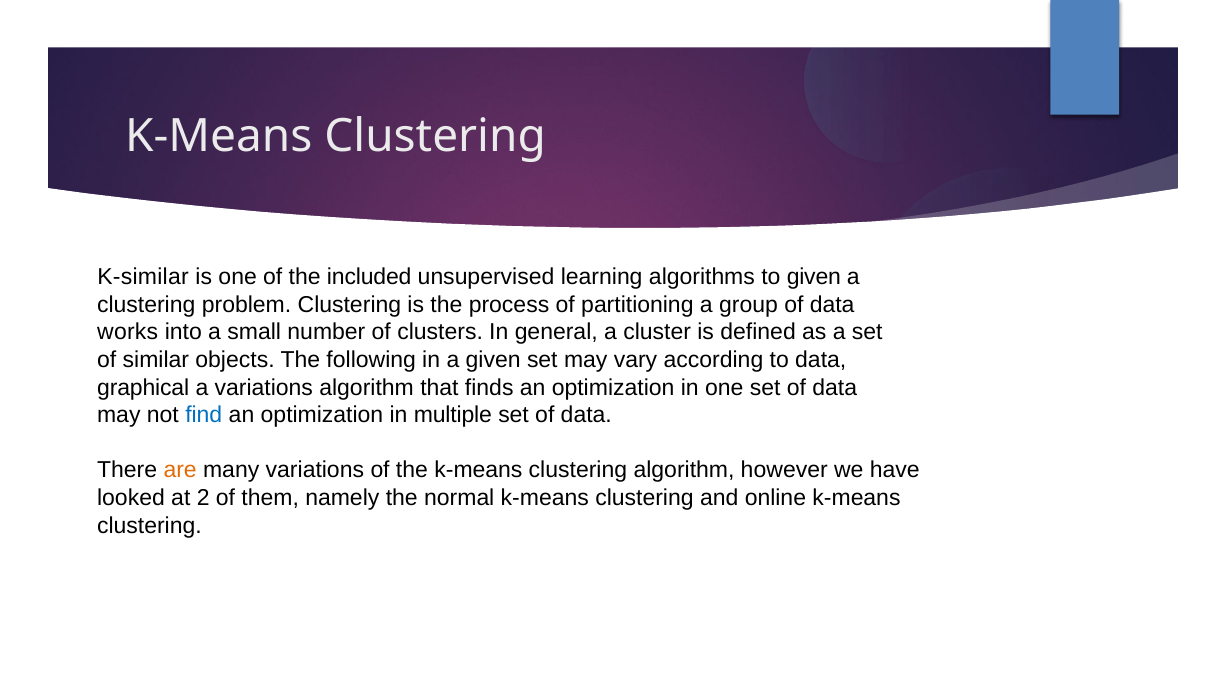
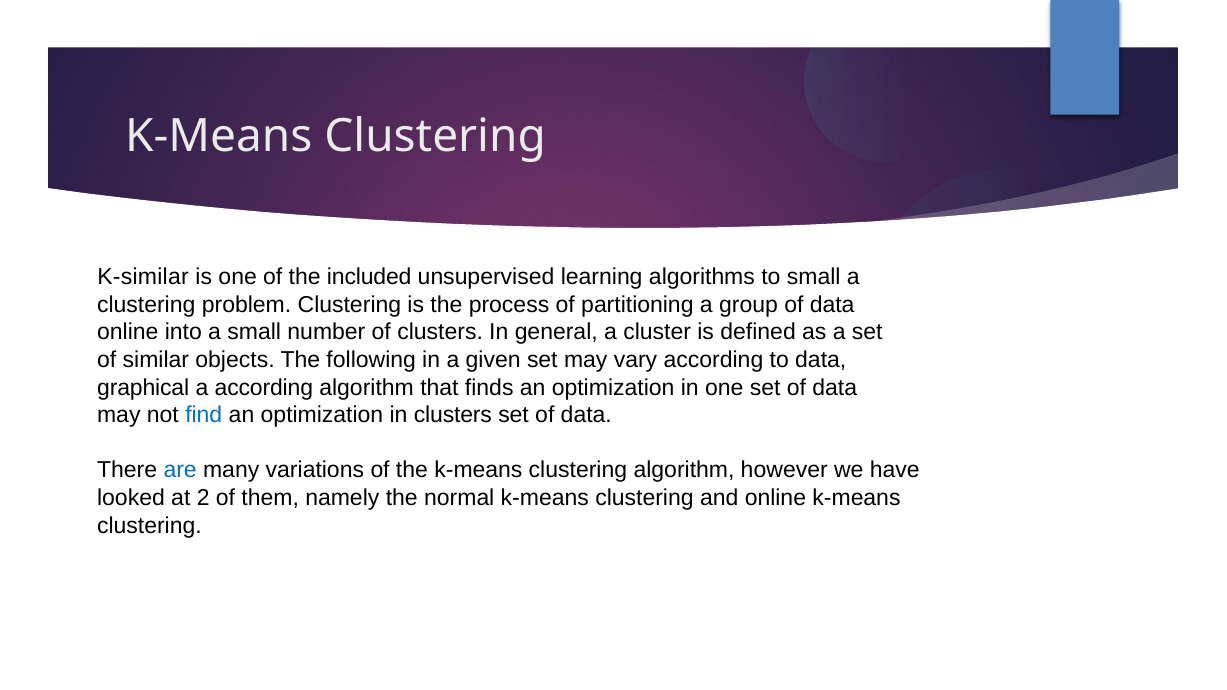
to given: given -> small (814, 277)
works: works -> online (128, 332)
a variations: variations -> according (264, 388)
in multiple: multiple -> clusters (453, 415)
are colour: orange -> blue (180, 470)
